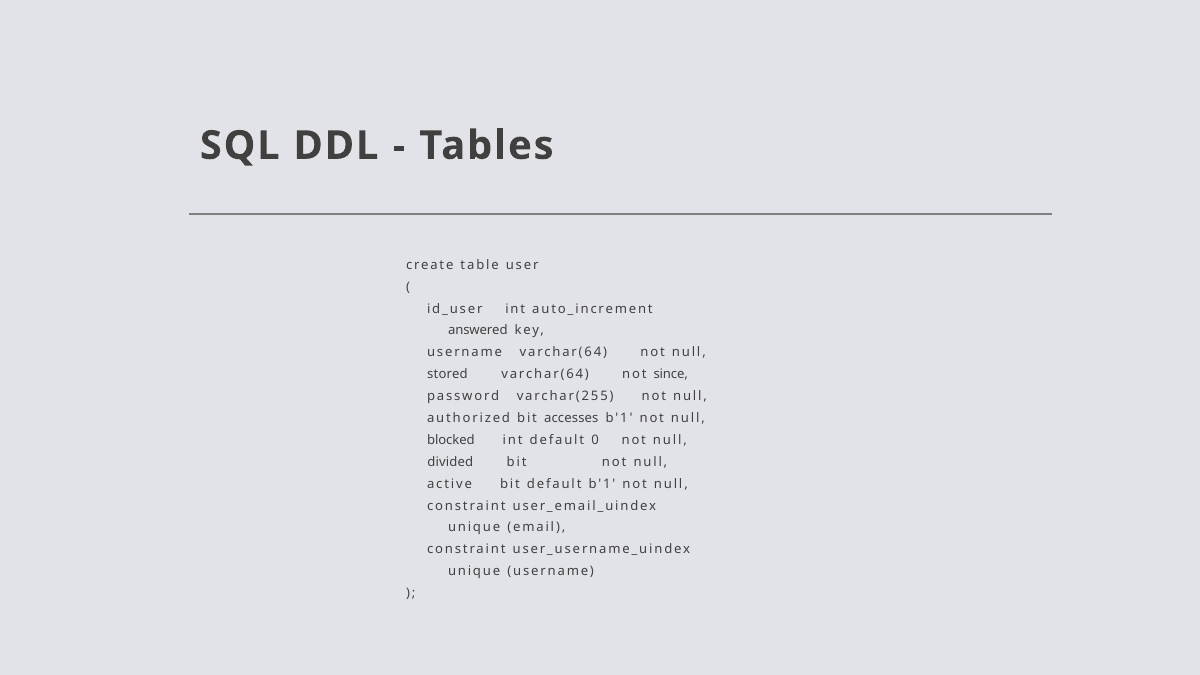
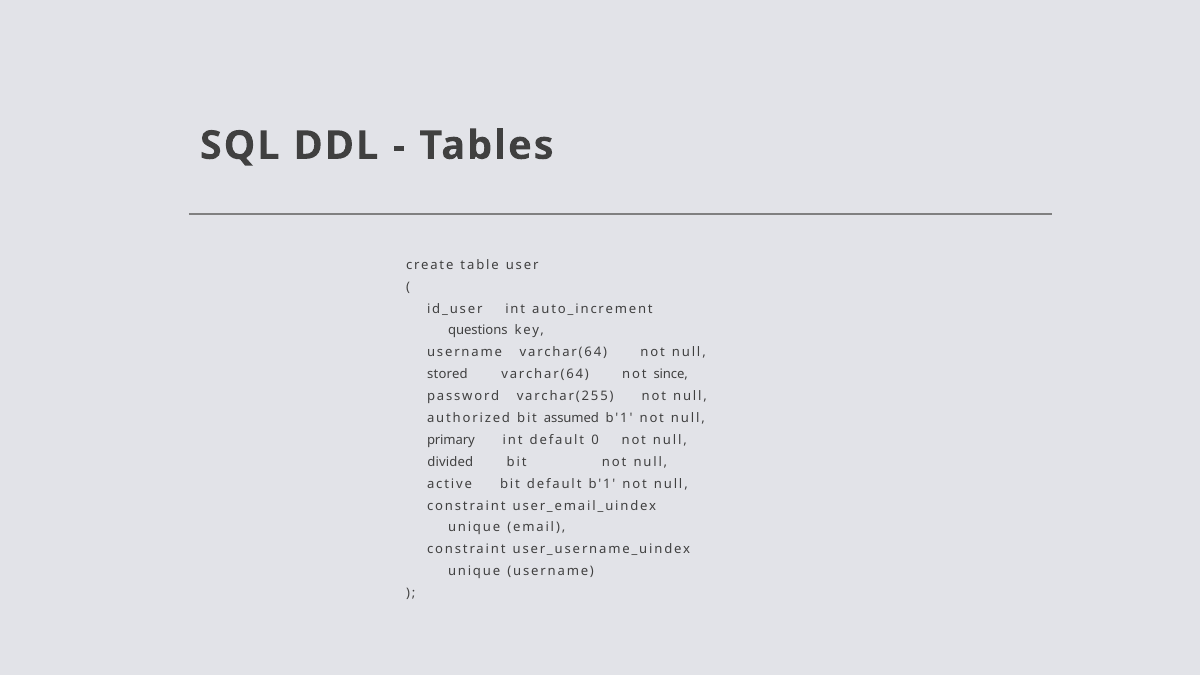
answered: answered -> questions (478, 331)
accesses: accesses -> assumed (571, 418)
blocked: blocked -> primary (451, 440)
